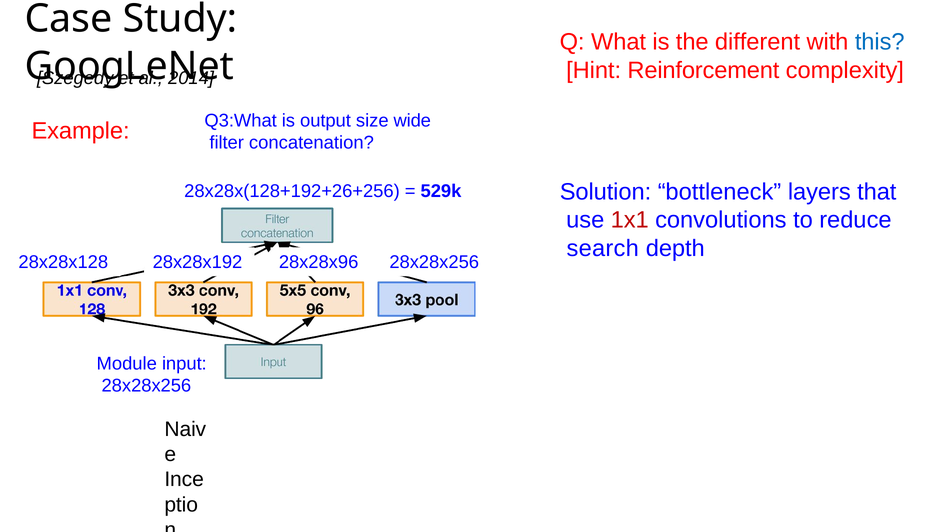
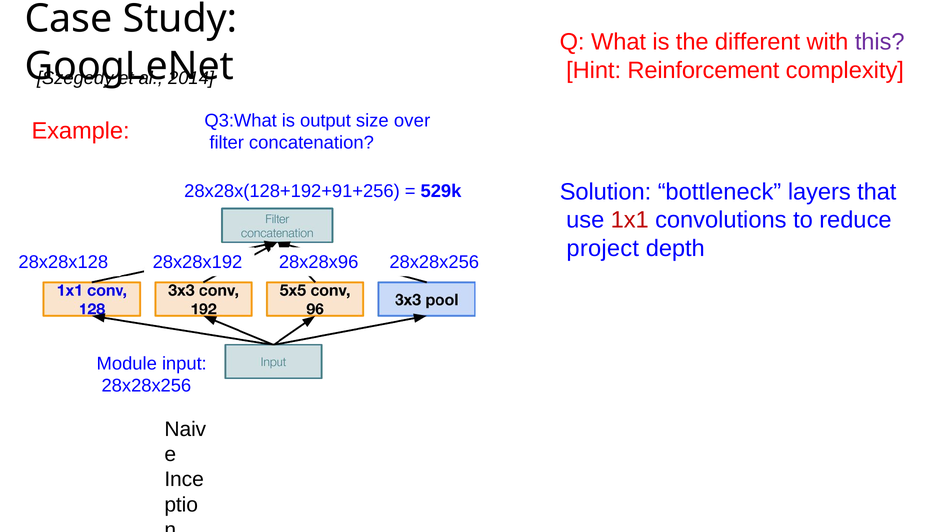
this colour: blue -> purple (880, 42)
wide: wide -> over (412, 121)
28x28x(128+192+26+256: 28x28x(128+192+26+256 -> 28x28x(128+192+91+256 (292, 191)
search: search -> project (603, 249)
